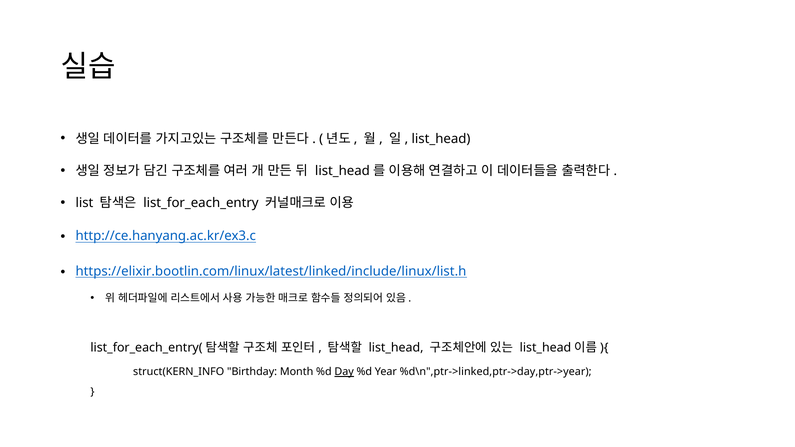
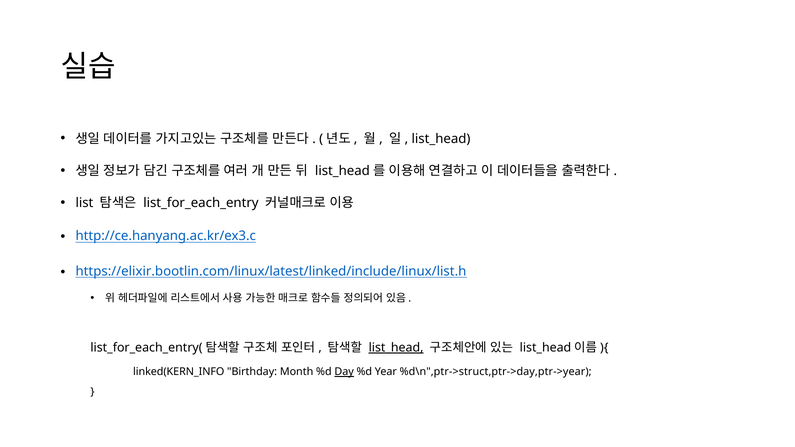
list_head underline: none -> present (396, 348)
struct(KERN_INFO: struct(KERN_INFO -> linked(KERN_INFO (179, 372)
%d\n",ptr->linked,ptr->day,ptr->year: %d\n",ptr->linked,ptr->day,ptr->year -> %d\n",ptr->struct,ptr->day,ptr->year (496, 372)
